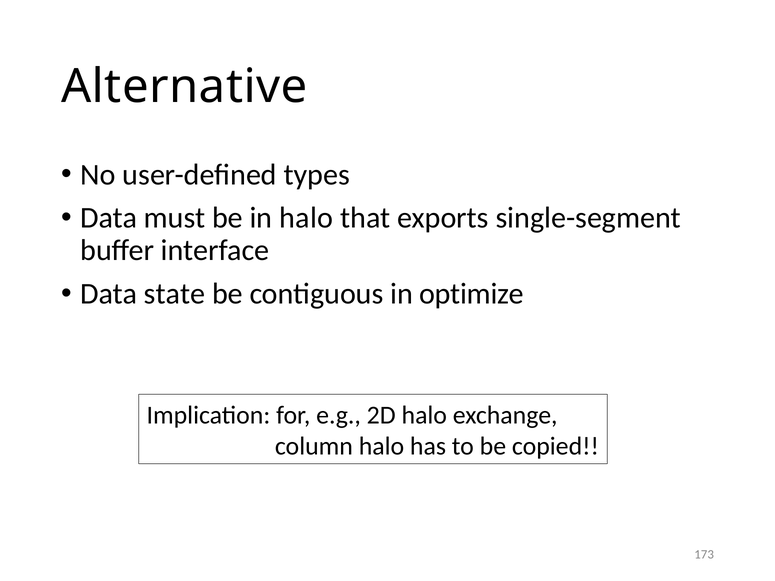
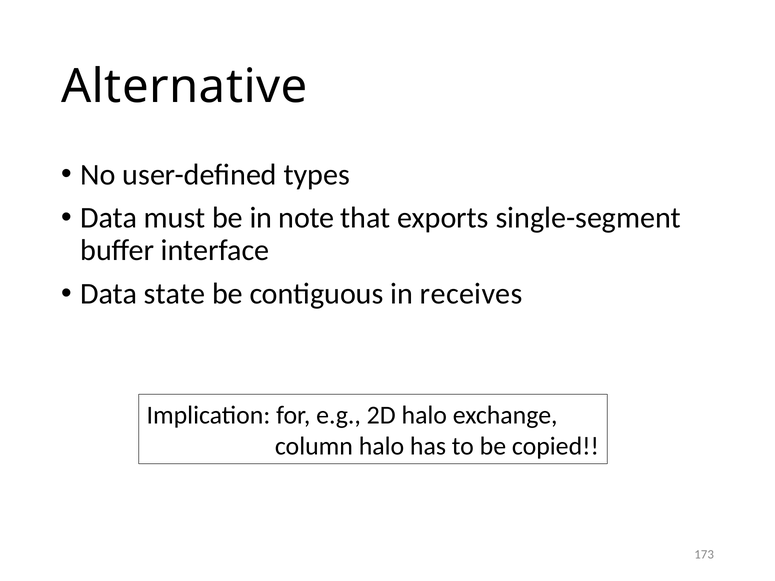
in halo: halo -> note (306, 218)
optimize: optimize -> receives (471, 294)
